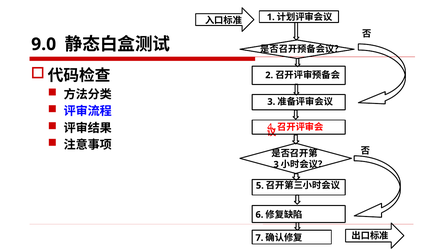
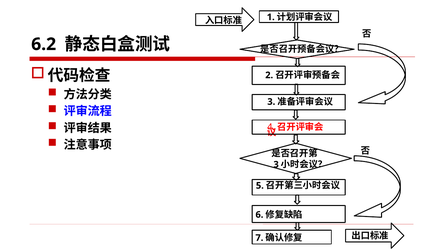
9.0: 9.0 -> 6.2 (44, 44)
